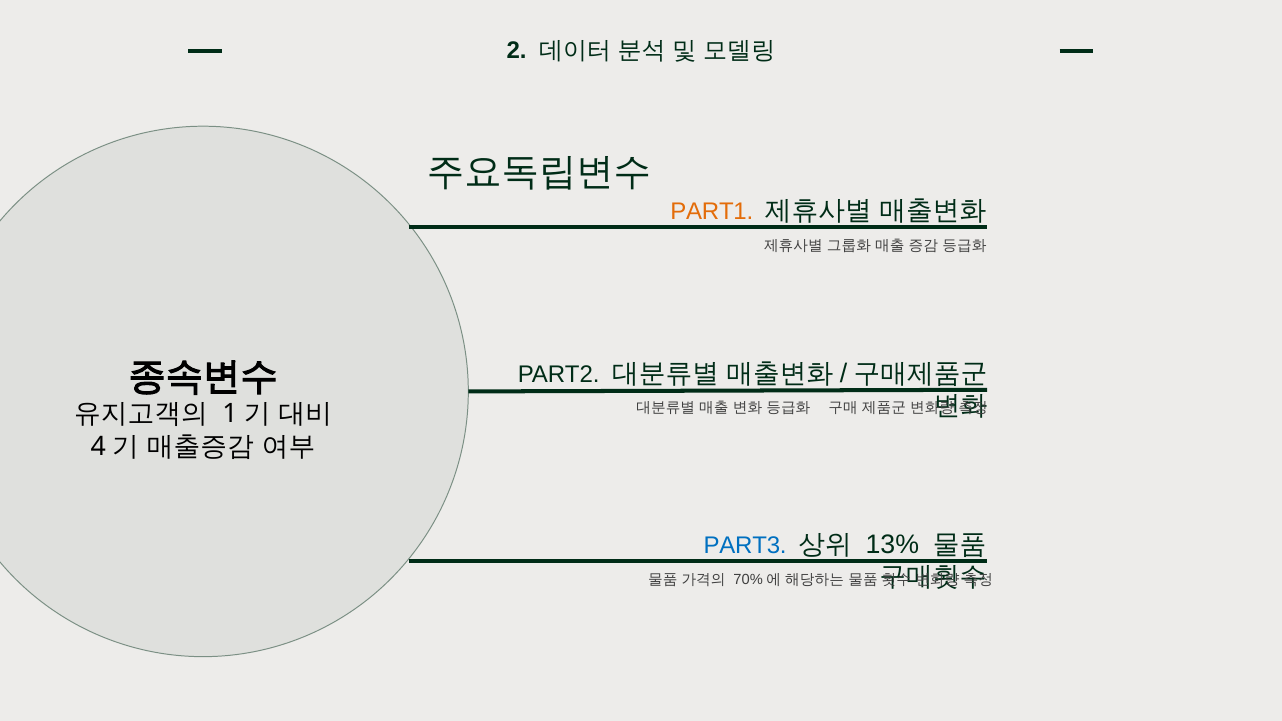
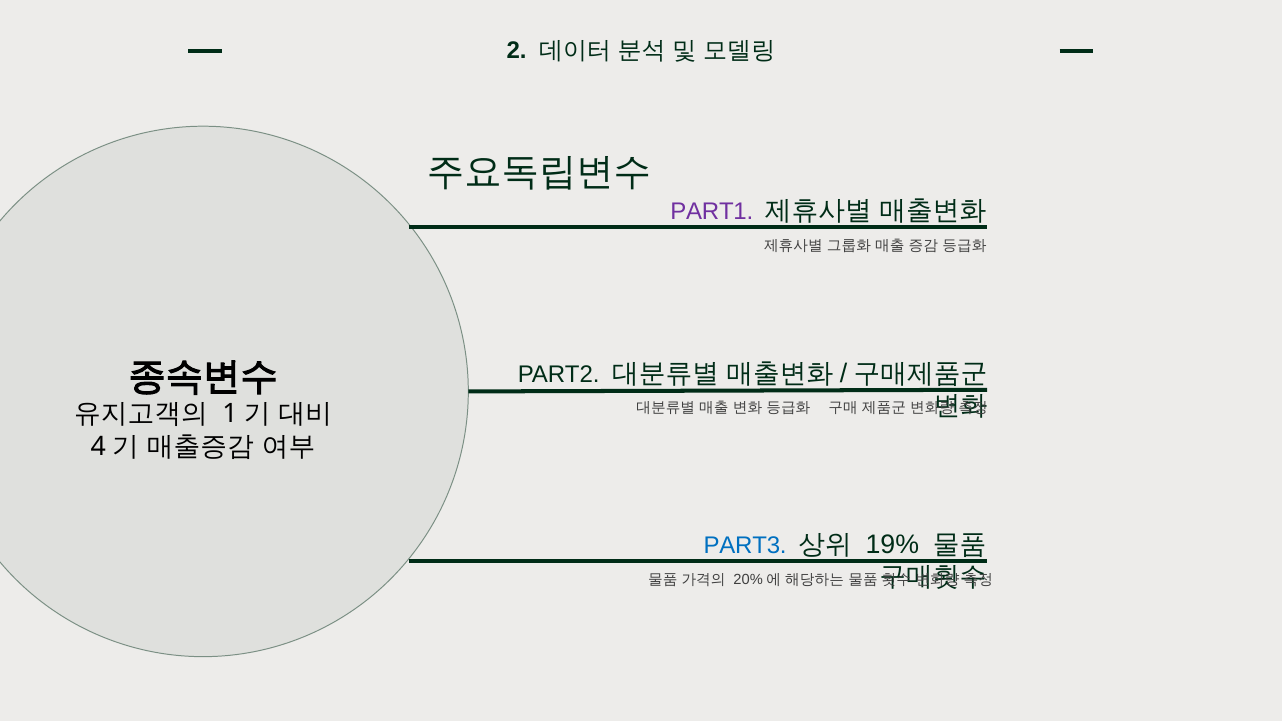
PART1 colour: orange -> purple (712, 212)
13%: 13% -> 19% (892, 545)
70%: 70% -> 20% (748, 580)
